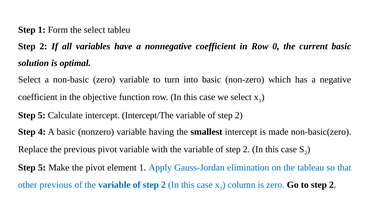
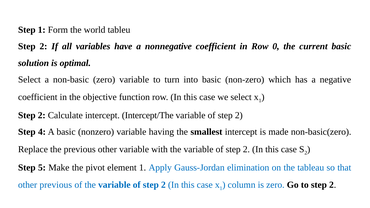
the select: select -> world (95, 30)
5: 5 -> 2 (42, 115)
previous pivot: pivot -> other (107, 149)
